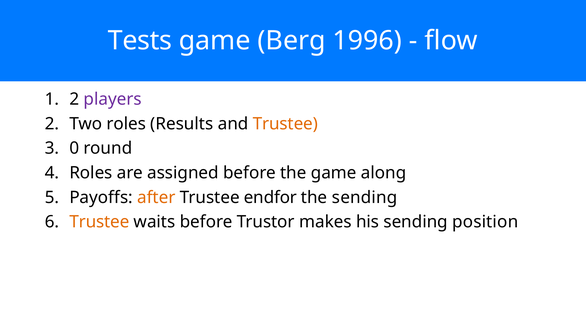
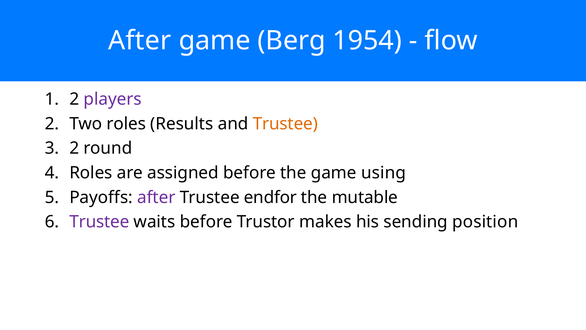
Tests: Tests -> After (140, 40)
1996: 1996 -> 1954 (367, 40)
0: 0 -> 2 (74, 148)
along: along -> using (384, 173)
after colour: orange -> purple (156, 197)
the sending: sending -> mutable (365, 197)
Trustee colour: orange -> purple (99, 222)
